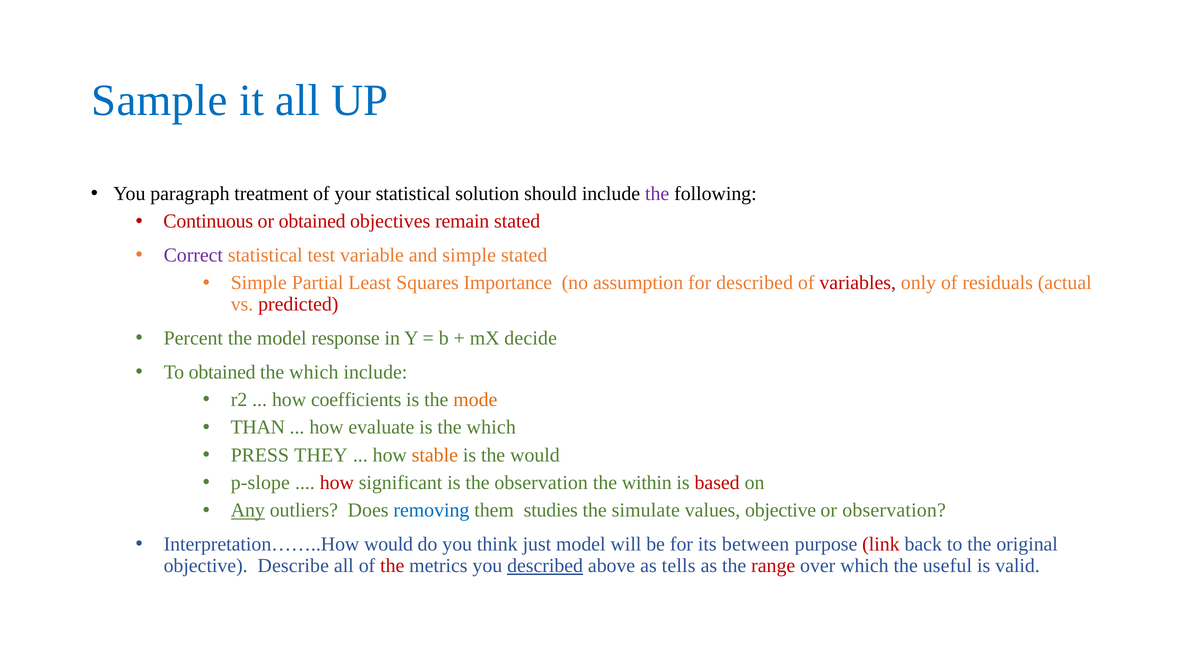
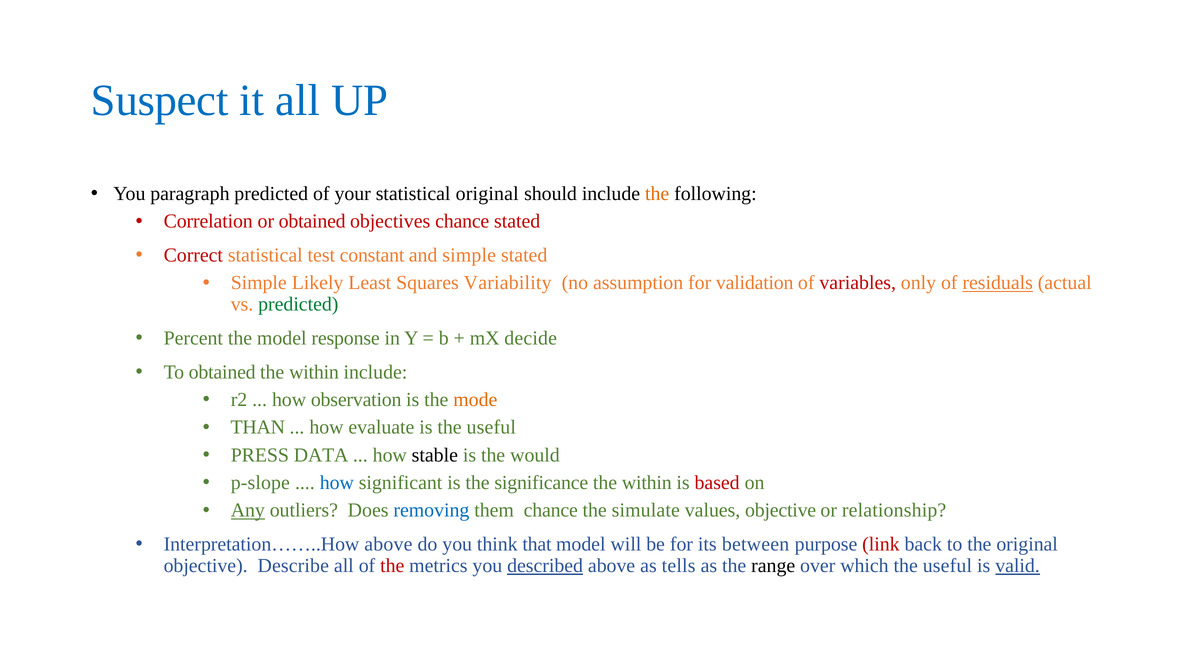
Sample: Sample -> Suspect (160, 100)
paragraph treatment: treatment -> predicted (271, 194)
statistical solution: solution -> original (487, 194)
the colour: purple -> orange (657, 194)
Continuous: Continuous -> Correlation (208, 221)
objectives remain: remain -> chance (462, 221)
Correct colour: purple -> red (193, 255)
variable: variable -> constant (372, 255)
Partial: Partial -> Likely (318, 283)
Importance: Importance -> Variability (508, 283)
for described: described -> validation (755, 283)
residuals underline: none -> present (998, 283)
predicted colour: red -> green (298, 304)
which: which -> within (314, 372)
coefficients: coefficients -> observation (356, 400)
is the which: which -> useful (491, 427)
THEY: THEY -> DATA (321, 455)
stable colour: orange -> black (435, 455)
how colour: red -> blue (337, 483)
the observation: observation -> significance (541, 483)
them studies: studies -> chance (551, 510)
or observation: observation -> relationship (894, 510)
Interpretation……..How would: would -> above (388, 544)
just: just -> that (537, 544)
range colour: red -> black (773, 566)
valid underline: none -> present (1018, 566)
